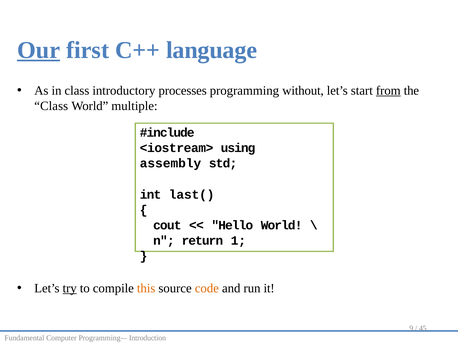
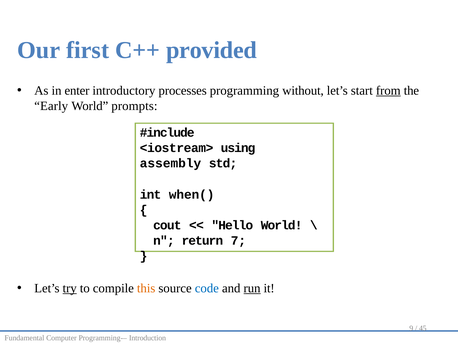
Our underline: present -> none (39, 50)
language: language -> provided (212, 50)
in class: class -> enter (77, 90)
Class: Class -> Early (51, 106)
multiple: multiple -> prompts (134, 106)
last(: last( -> when( (192, 194)
1: 1 -> 7 (238, 240)
code colour: orange -> blue (207, 288)
run underline: none -> present (252, 288)
